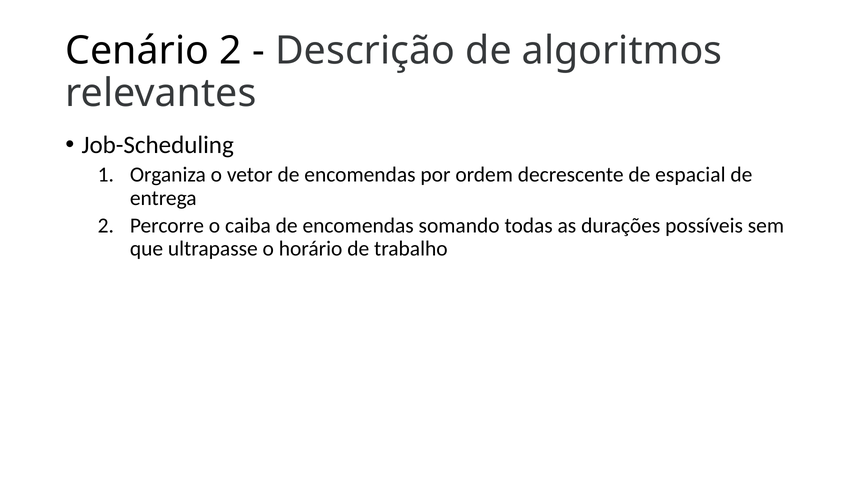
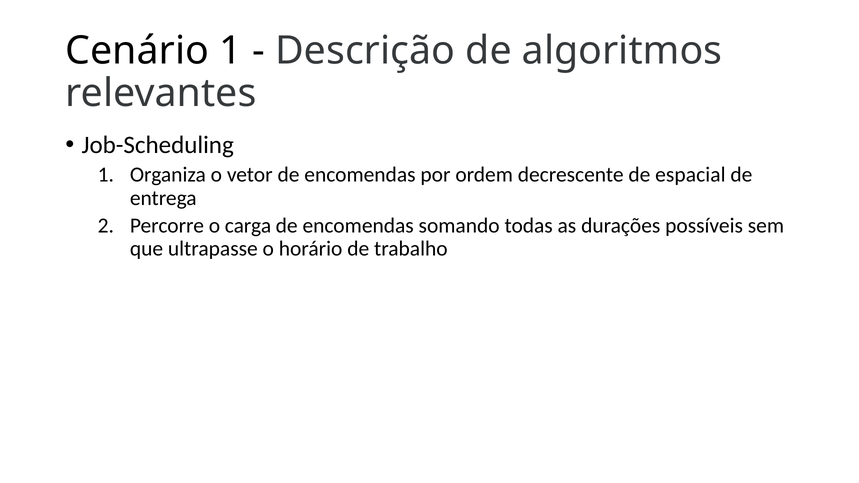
Cenário 2: 2 -> 1 (231, 51)
caiba: caiba -> carga (248, 226)
